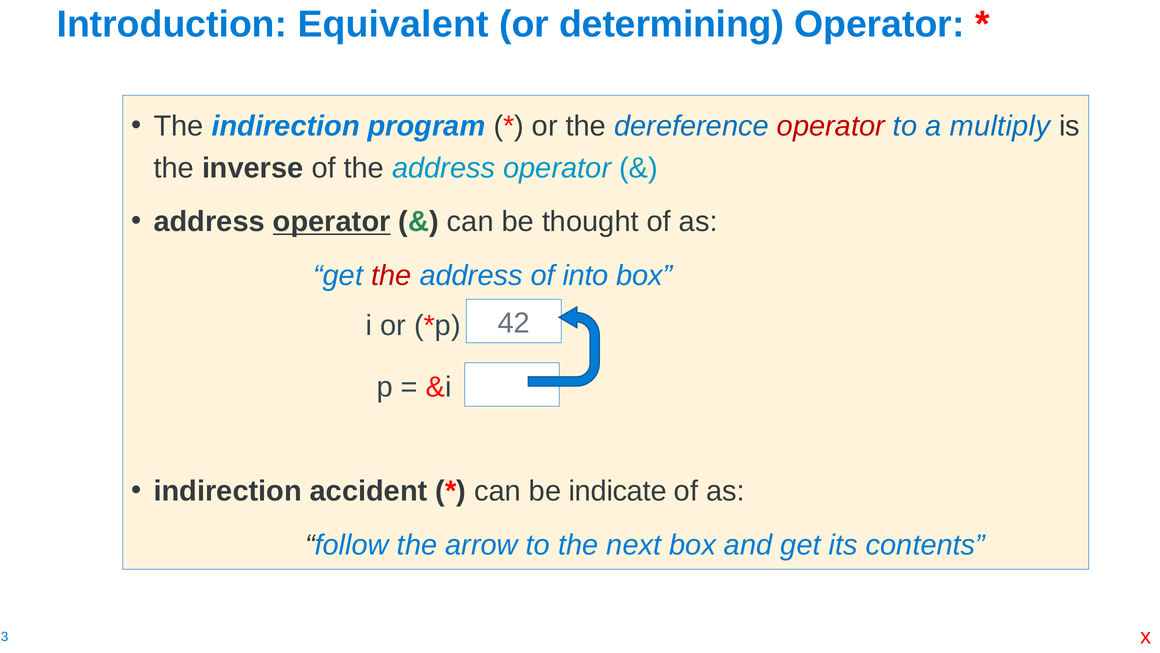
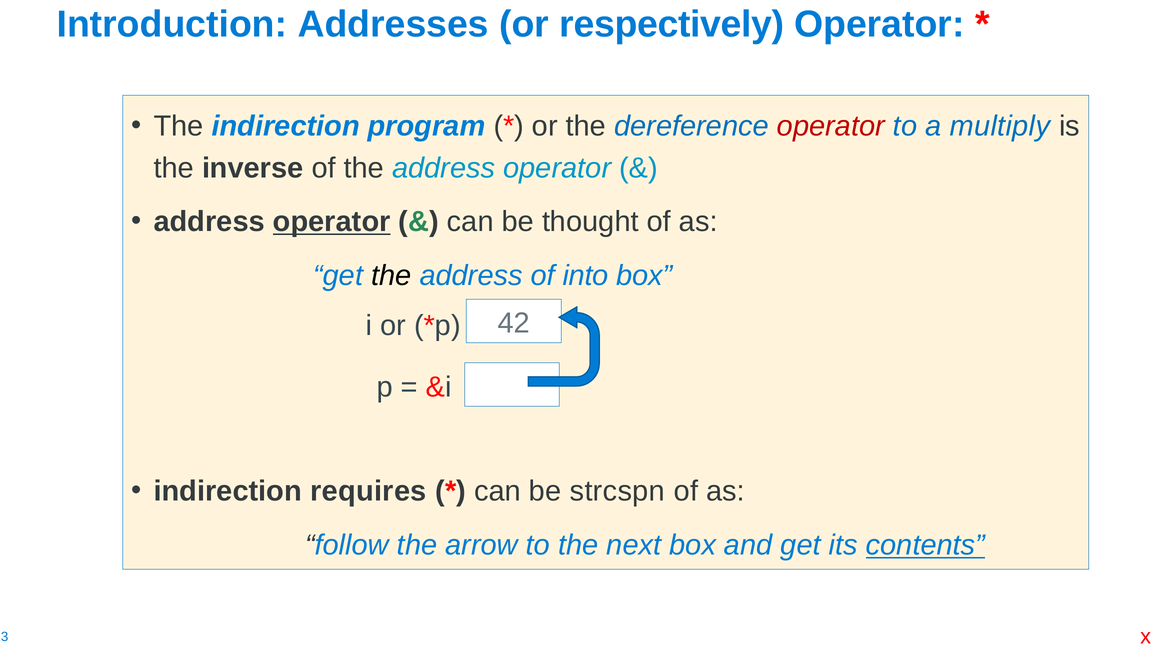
Equivalent: Equivalent -> Addresses (393, 25)
determining: determining -> respectively (672, 25)
the colour: red -> black (391, 276)
accident: accident -> requires (368, 491)
indicate: indicate -> strcspn (617, 491)
contents underline: none -> present (925, 545)
